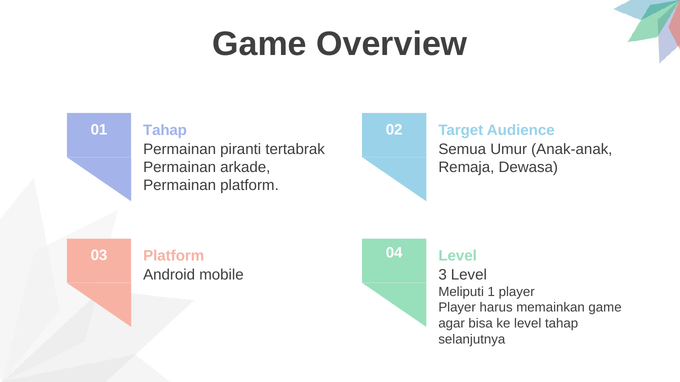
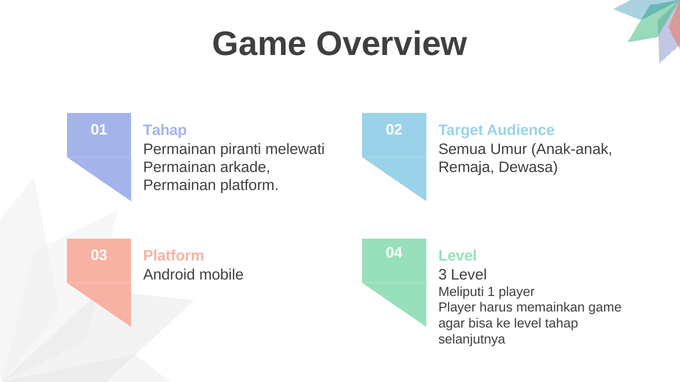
tertabrak: tertabrak -> melewati (295, 149)
